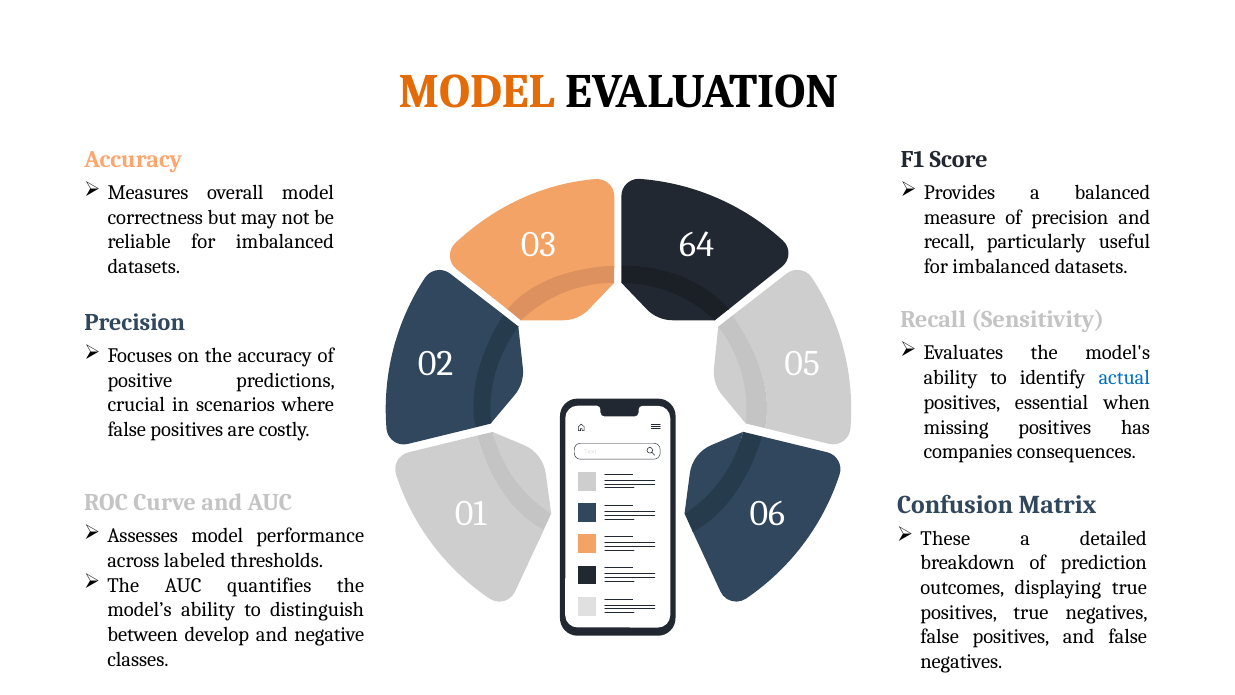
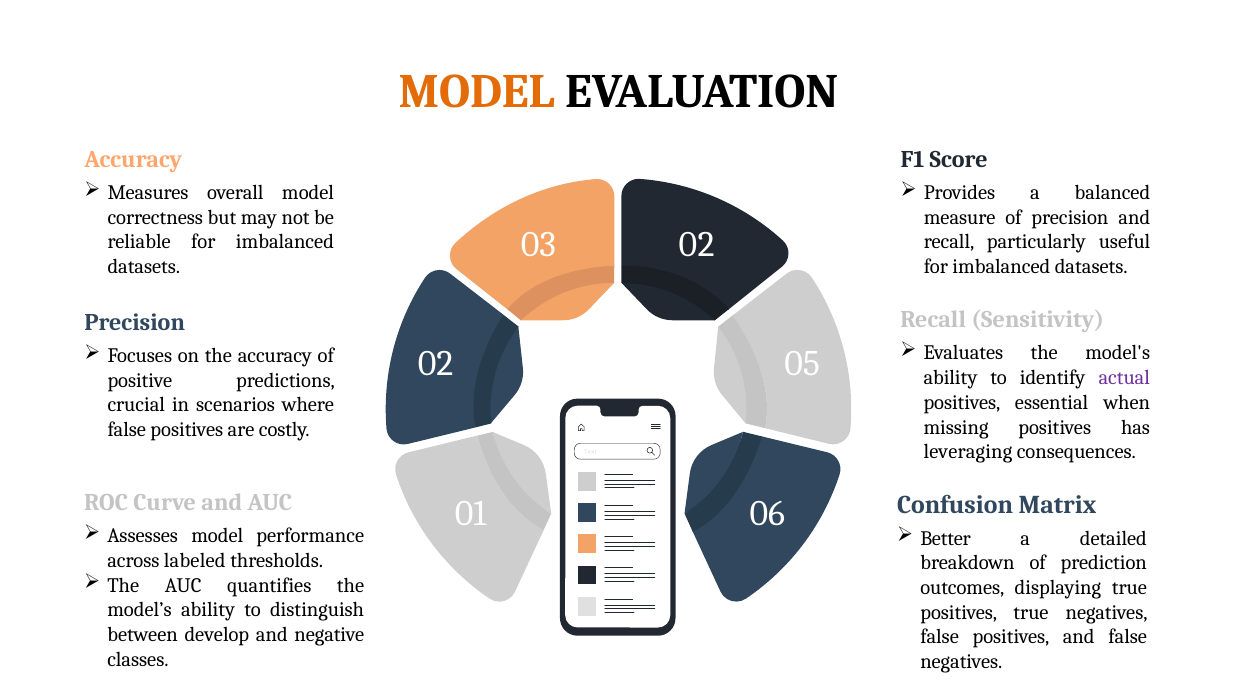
03 64: 64 -> 02 (697, 245)
actual colour: blue -> purple (1124, 378)
companies: companies -> leveraging (968, 452)
These: These -> Better (946, 538)
